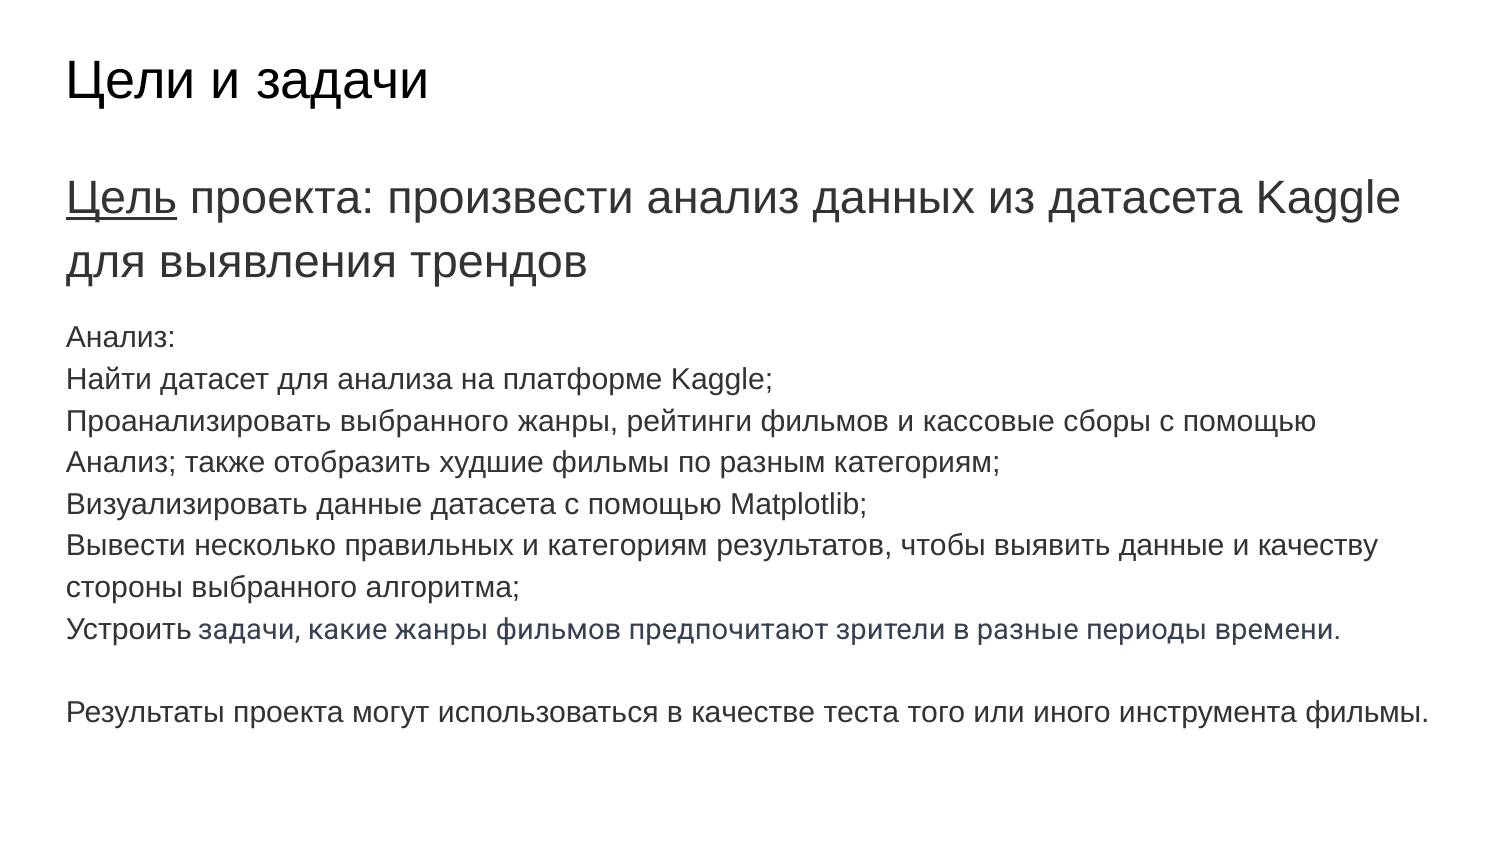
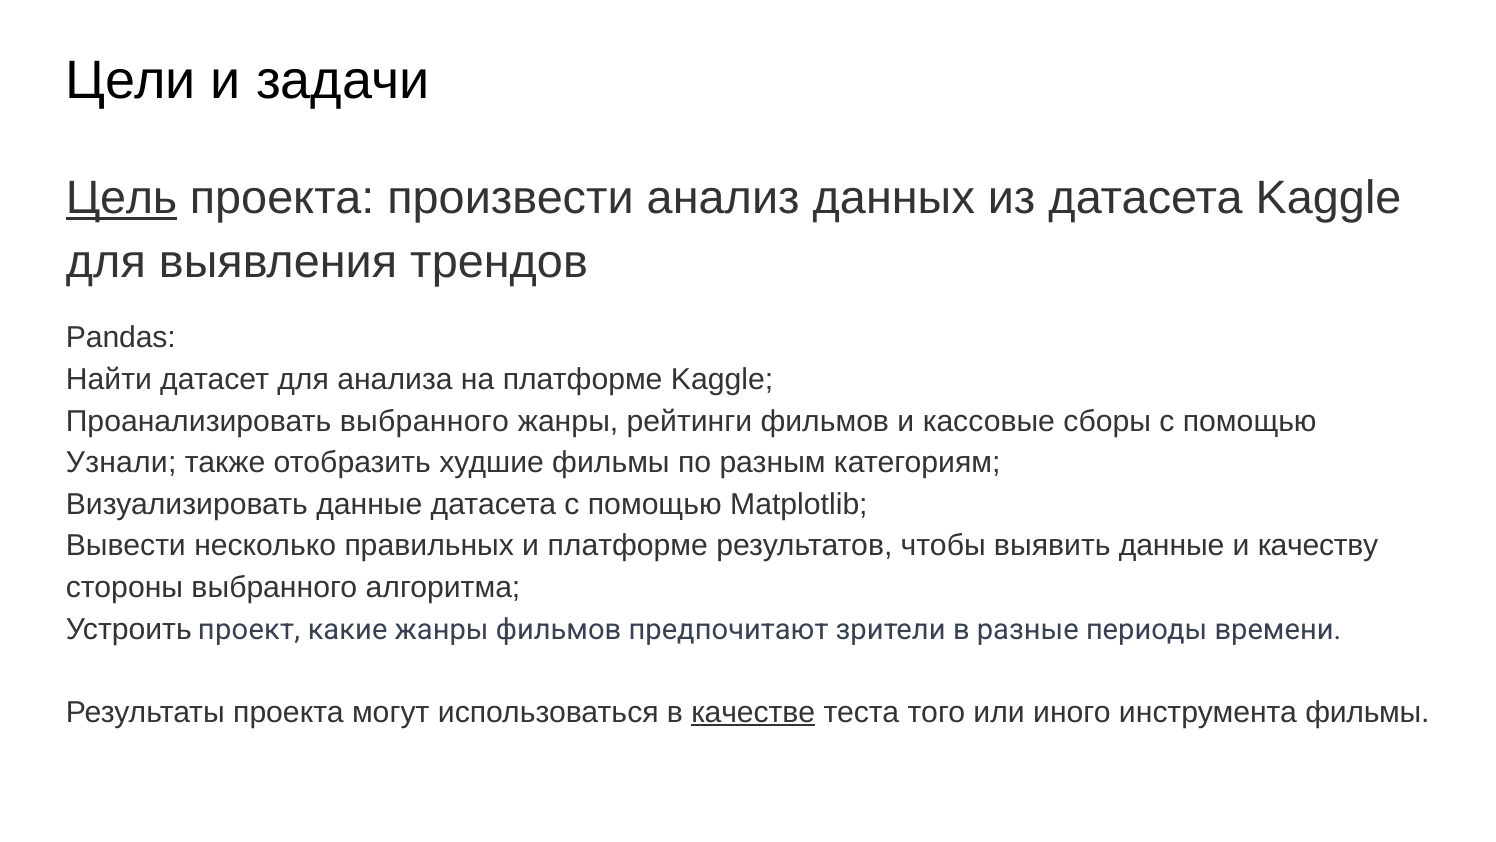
Анализ: Анализ -> Pandas (121, 338)
Анализ: Анализ -> Узнали (121, 462)
и категориям: категориям -> платформе (628, 546)
Устроить задачи: задачи -> проект (249, 629)
качестве underline: none -> present (753, 712)
